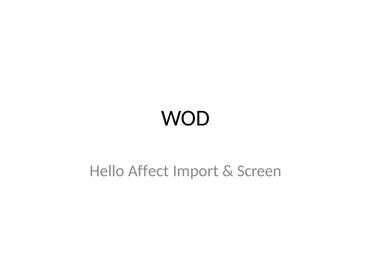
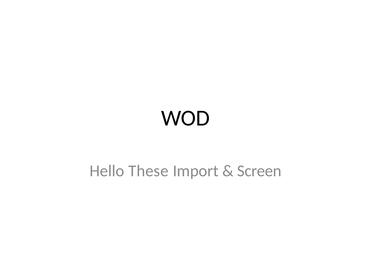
Affect: Affect -> These (148, 171)
